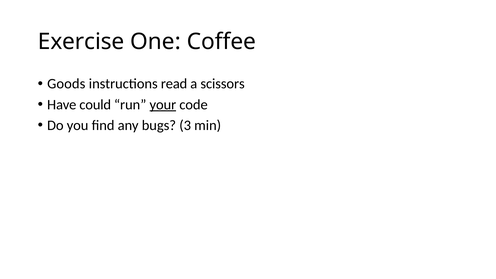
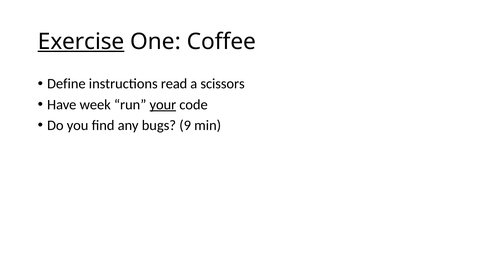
Exercise underline: none -> present (81, 42)
Goods: Goods -> Define (66, 84)
could: could -> week (95, 105)
3: 3 -> 9 (185, 125)
